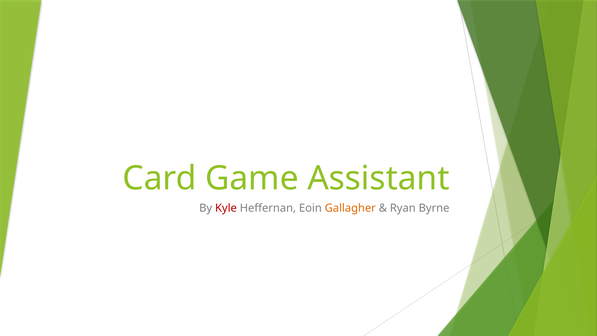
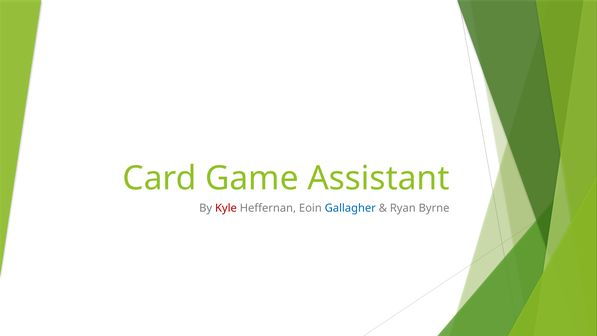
Gallagher colour: orange -> blue (350, 208)
